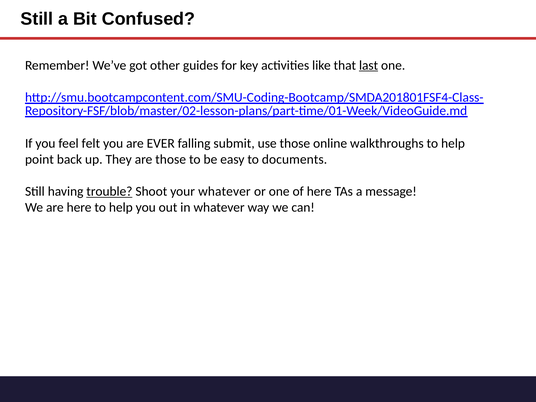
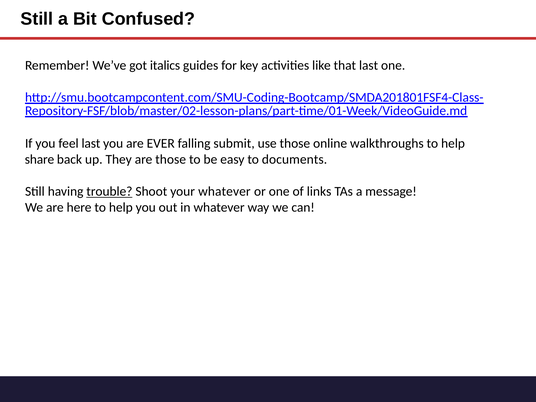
other: other -> italics (165, 65)
last underline: present -> none (369, 65)
feel felt: felt -> last (91, 143)
point: point -> share (39, 159)
of here: here -> links (319, 191)
